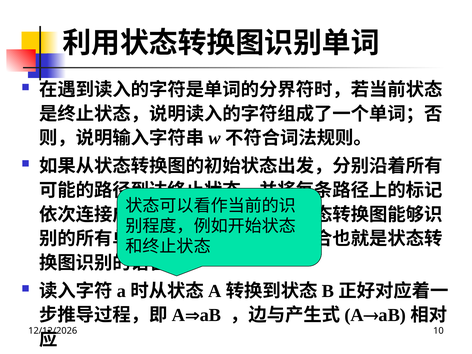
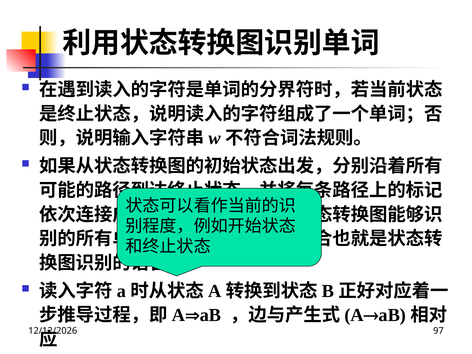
10: 10 -> 97 (438, 331)
